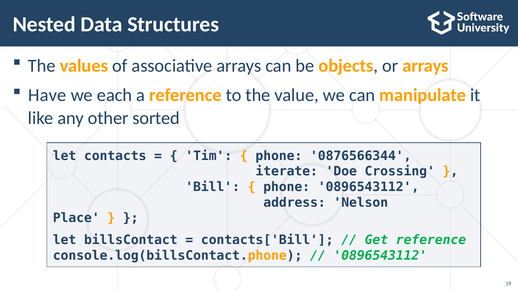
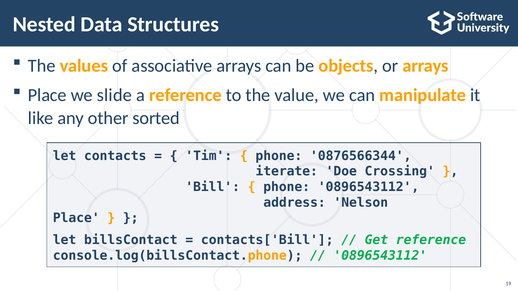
Have: Have -> Place (47, 95)
each: each -> slide (114, 95)
